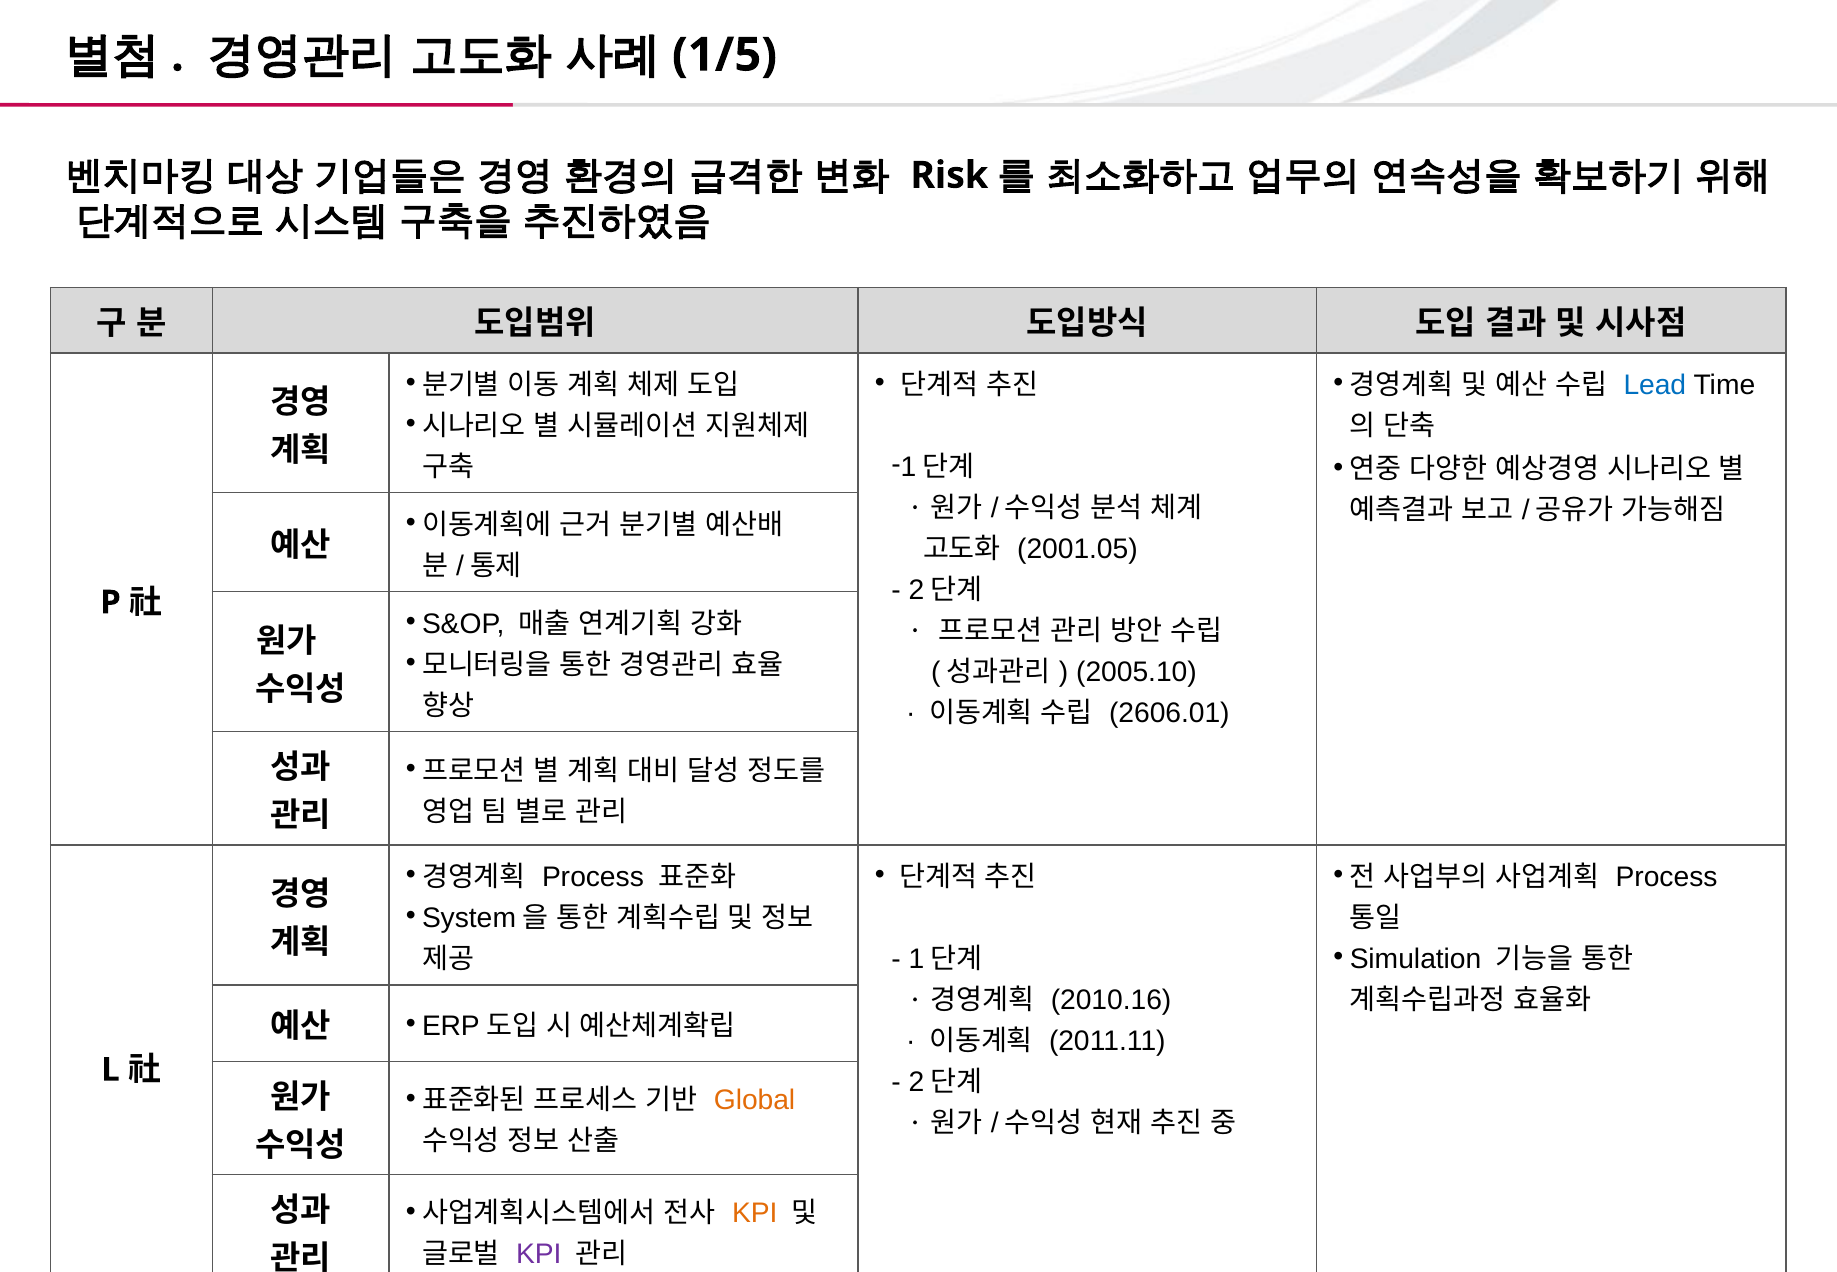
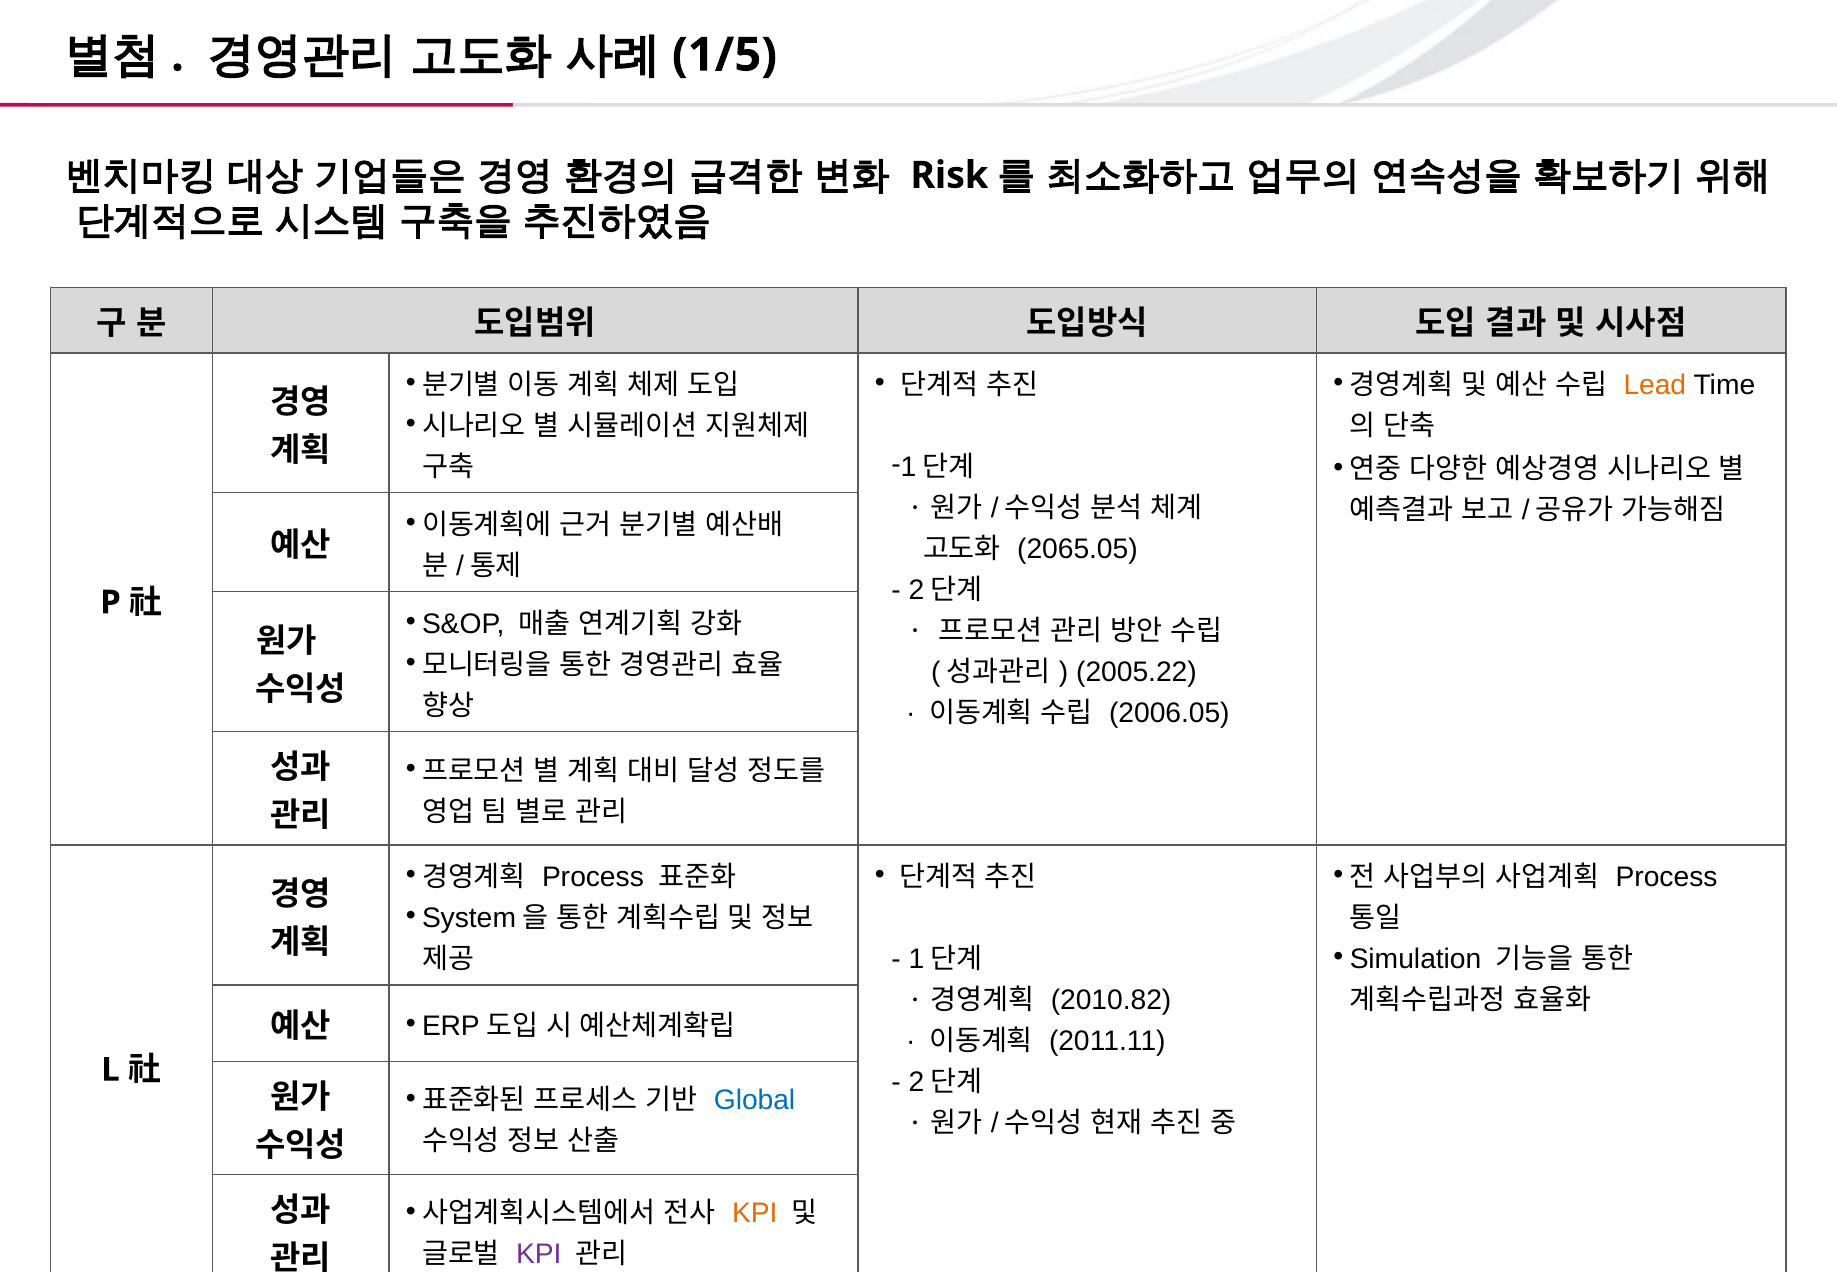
Lead colour: blue -> orange (1655, 385)
2001.05: 2001.05 -> 2065.05 (1077, 549)
2005.10: 2005.10 -> 2005.22 (1136, 672)
2606.01: 2606.01 -> 2006.05 (1169, 713)
2010.16: 2010.16 -> 2010.82 (1111, 1000)
Global colour: orange -> blue (755, 1100)
